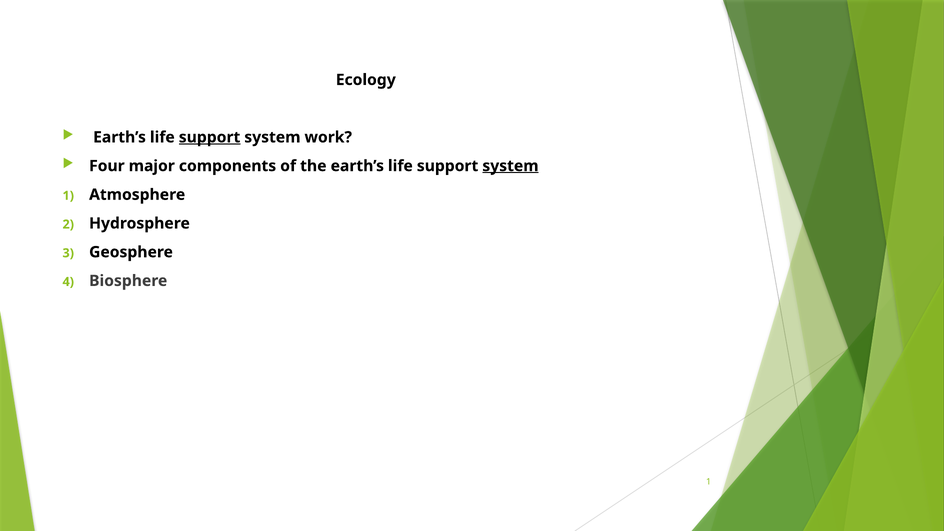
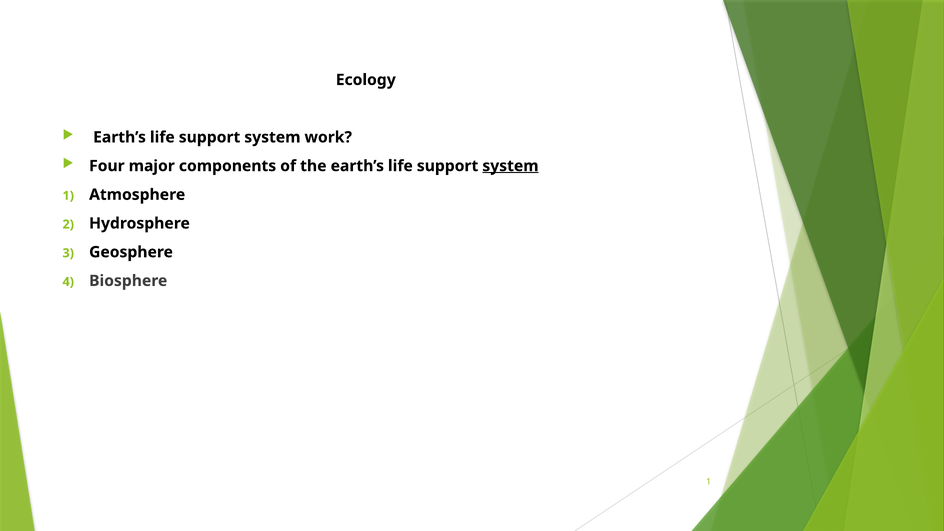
support underline: present -> none (210, 137)
